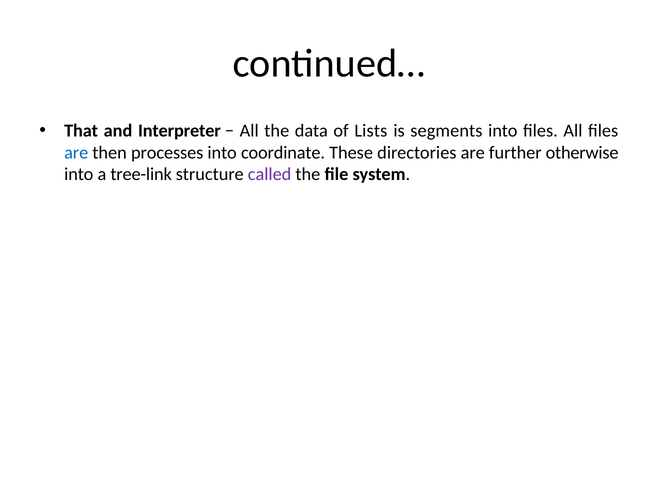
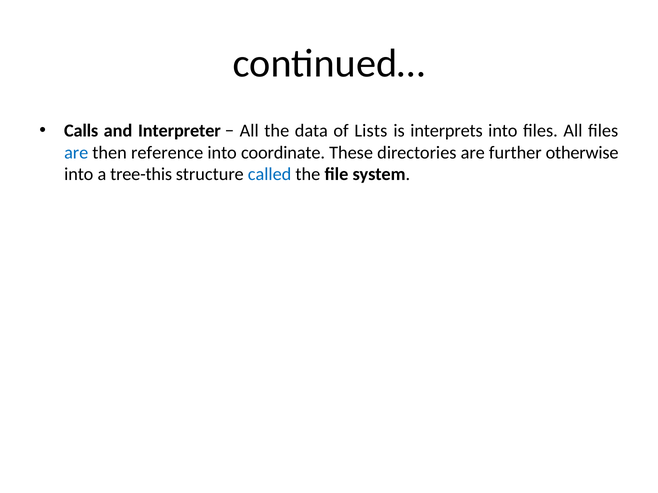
That: That -> Calls (81, 131)
segments: segments -> interprets (447, 131)
processes: processes -> reference (167, 153)
tree-link: tree-link -> tree-this (141, 175)
called colour: purple -> blue (270, 175)
